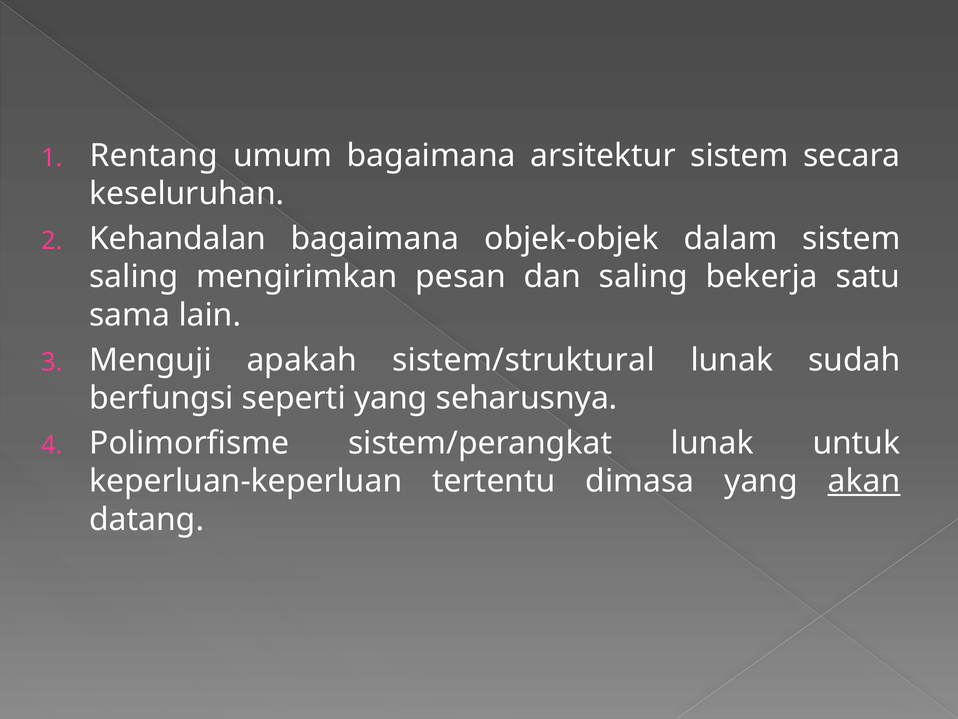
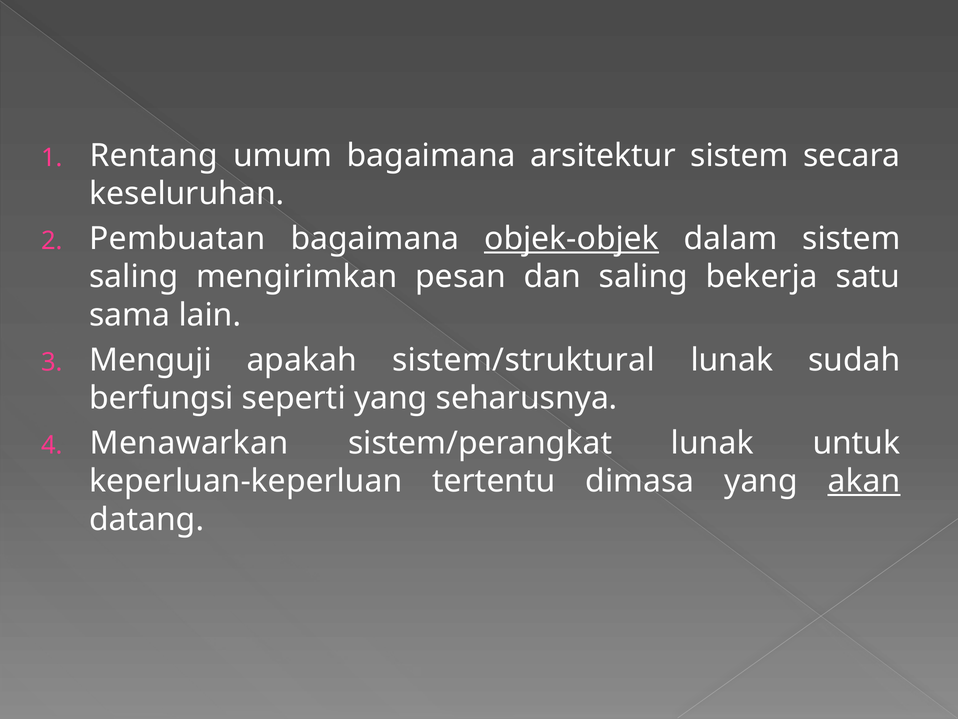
Kehandalan: Kehandalan -> Pembuatan (177, 238)
objek-objek underline: none -> present (572, 238)
Polimorfisme: Polimorfisme -> Menawarkan (189, 443)
